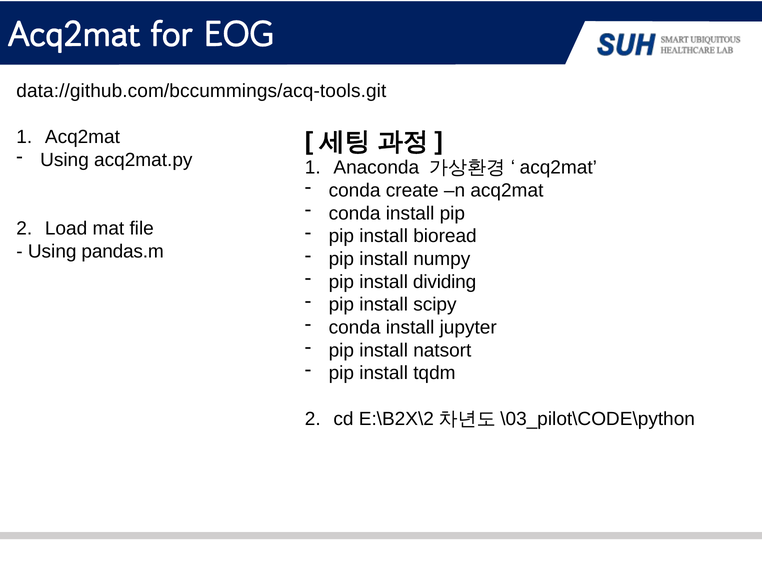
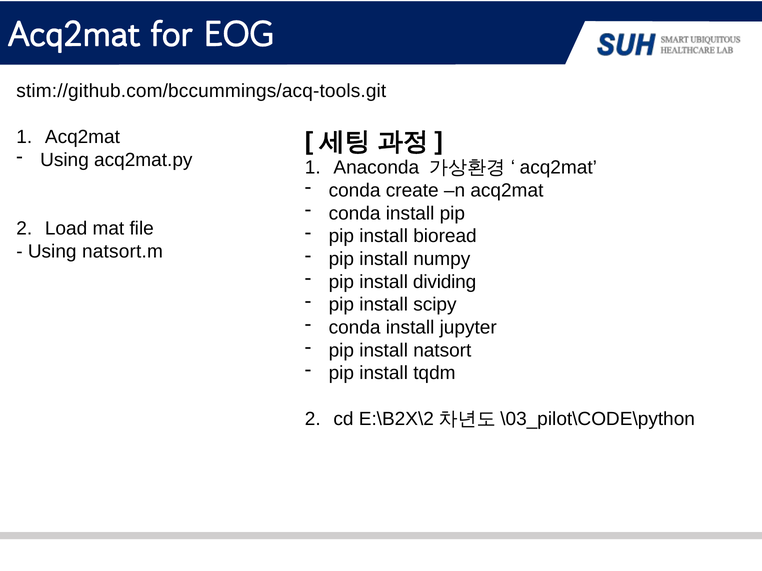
data://github.com/bccummings/acq-tools.git: data://github.com/bccummings/acq-tools.git -> stim://github.com/bccummings/acq-tools.git (201, 91)
pandas.m: pandas.m -> natsort.m (122, 252)
